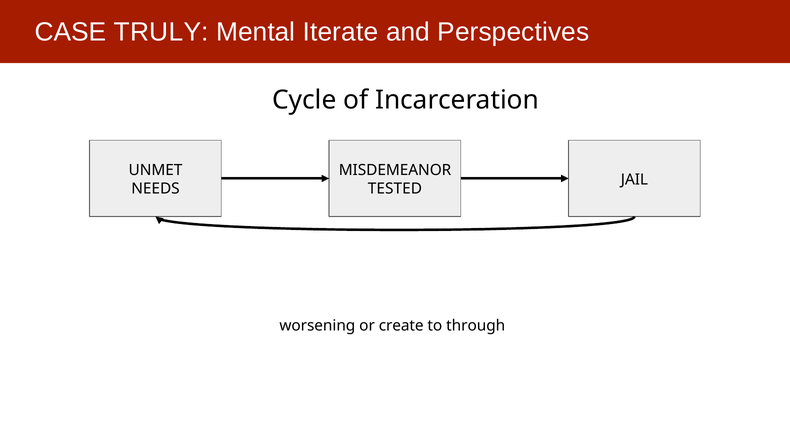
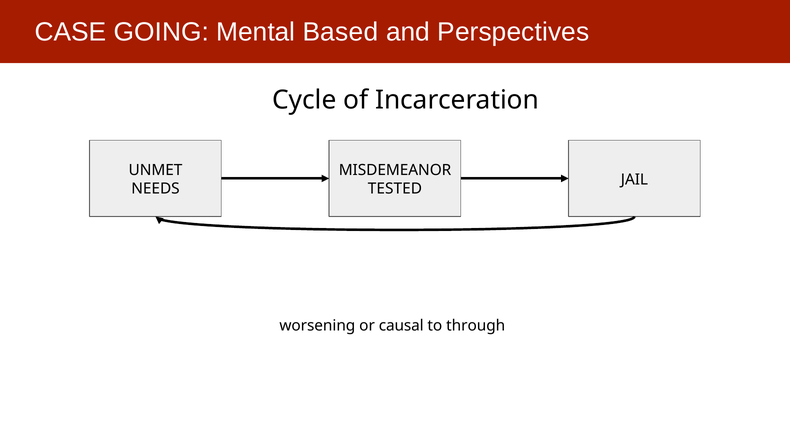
TRULY: TRULY -> GOING (161, 32)
Iterate: Iterate -> Based (341, 32)
create: create -> causal (401, 325)
